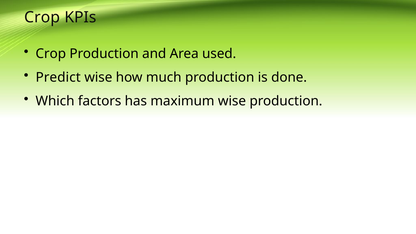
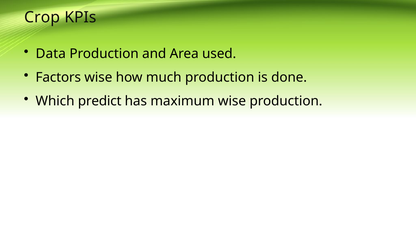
Crop: Crop -> Data (51, 54)
Predict: Predict -> Factors (58, 77)
factors: factors -> predict (100, 101)
